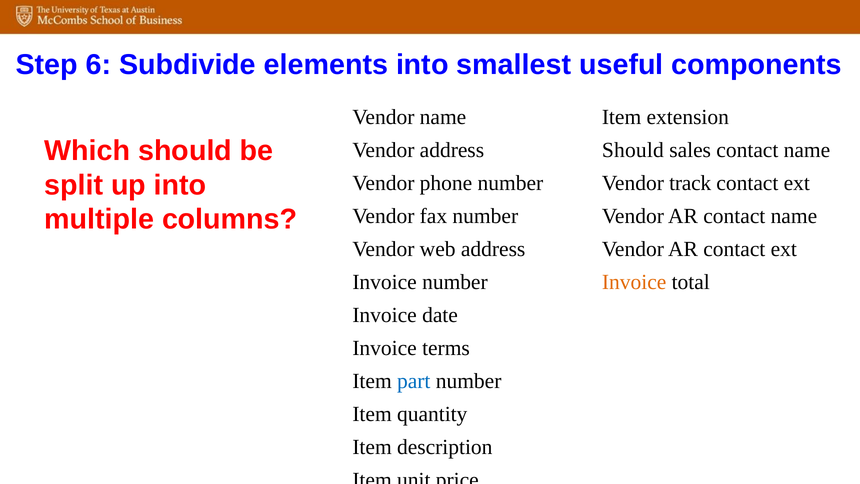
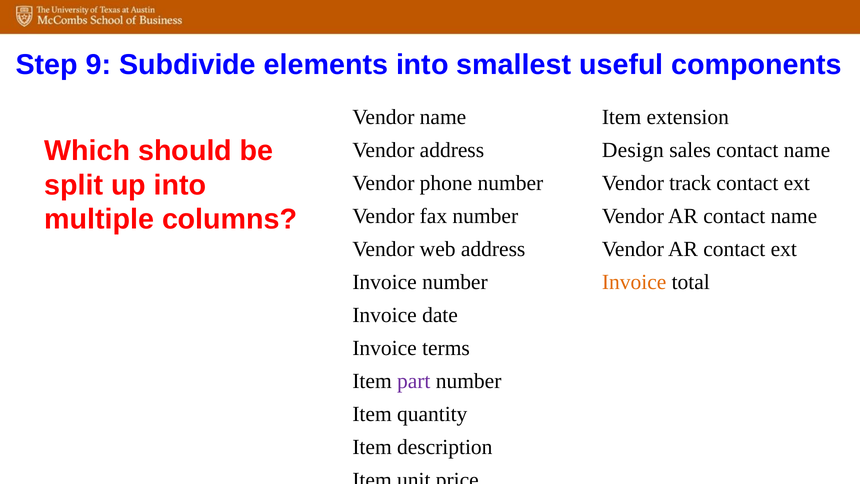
6: 6 -> 9 (98, 65)
Should: Should -> Design (633, 150)
part colour: blue -> purple (414, 381)
